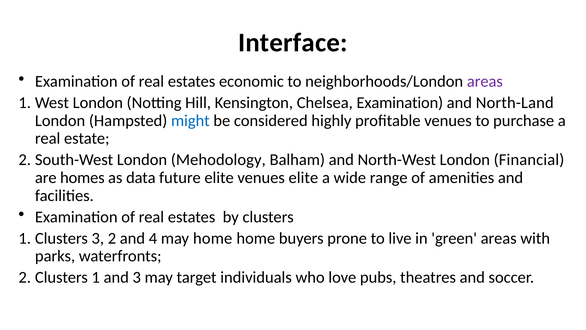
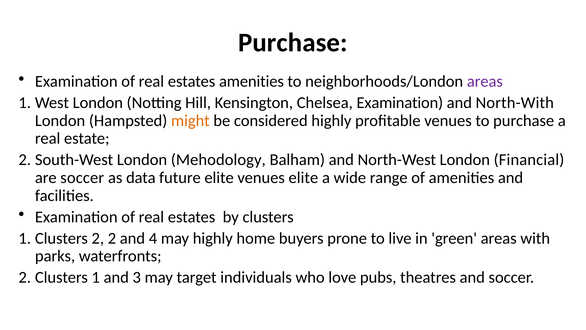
Interface: Interface -> Purchase (293, 43)
estates economic: economic -> amenities (251, 81)
North-Land: North-Land -> North-With (515, 103)
might colour: blue -> orange (190, 121)
are homes: homes -> soccer (82, 178)
3: 3 -> 2 (98, 238)
may home: home -> highly (213, 238)
